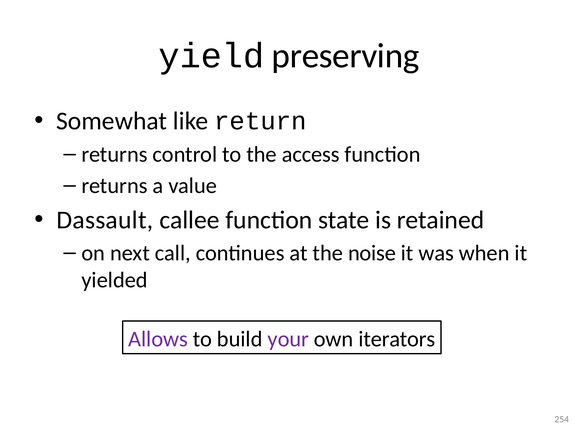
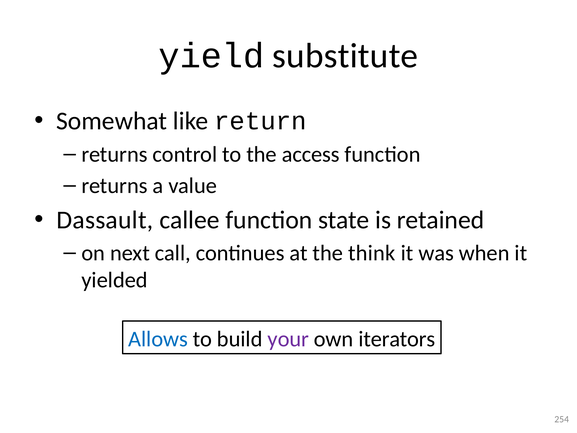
preserving: preserving -> substitute (345, 56)
noise: noise -> think (372, 253)
Allows colour: purple -> blue (158, 339)
